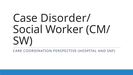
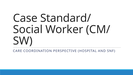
Disorder/: Disorder/ -> Standard/ (66, 18)
